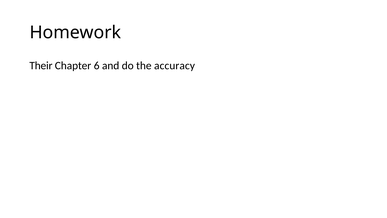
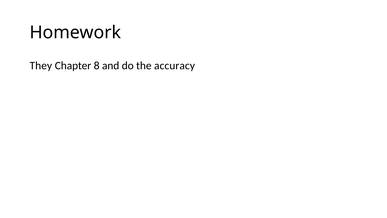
Their: Their -> They (41, 65)
6: 6 -> 8 (97, 65)
